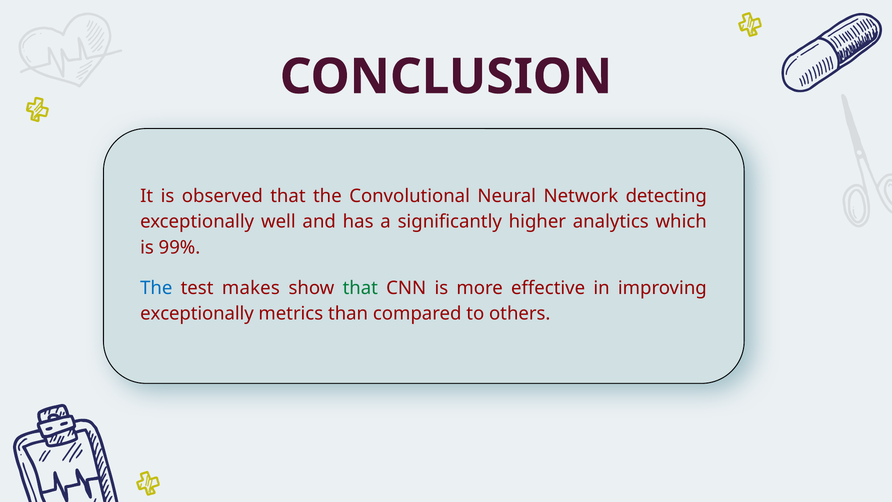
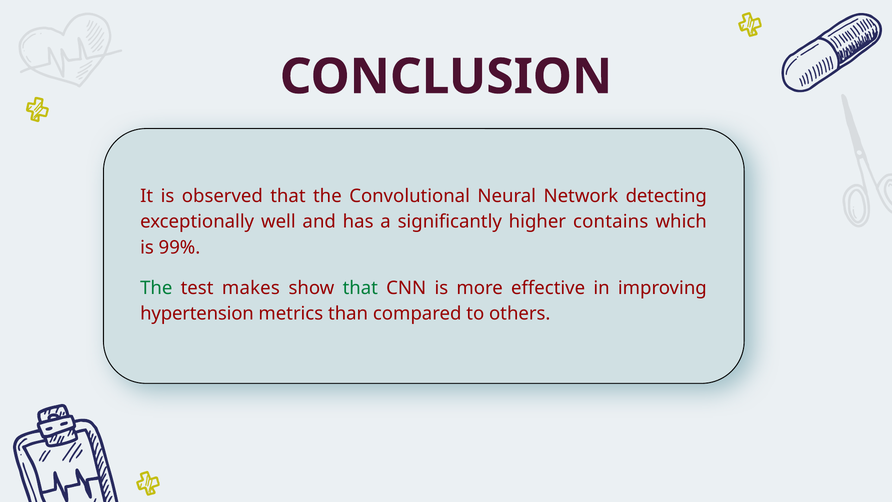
analytics: analytics -> contains (611, 222)
The colour: blue -> green (156, 288)
exceptionally: exceptionally -> hypertension (197, 313)
